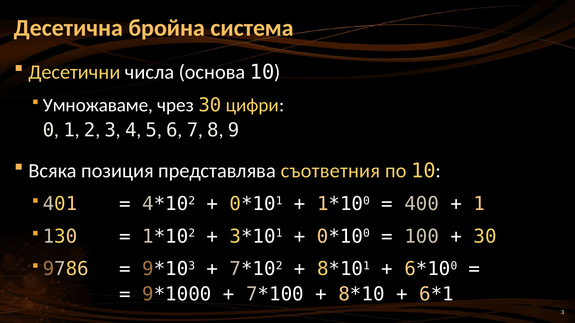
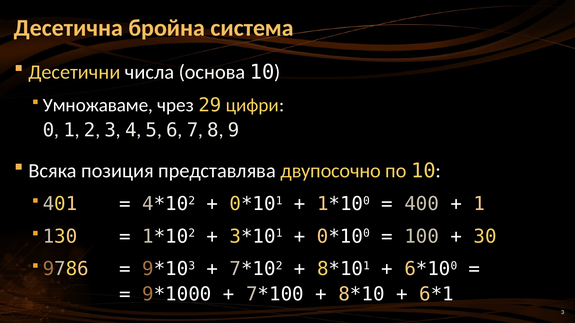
чрез 30: 30 -> 29 (210, 105)
съответния: съответния -> двупосочно (331, 171)
